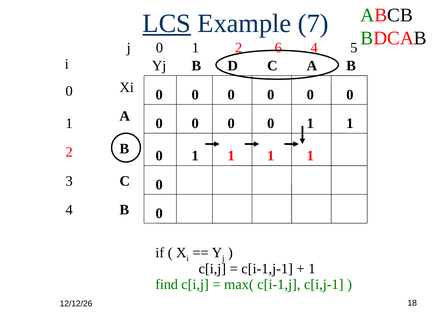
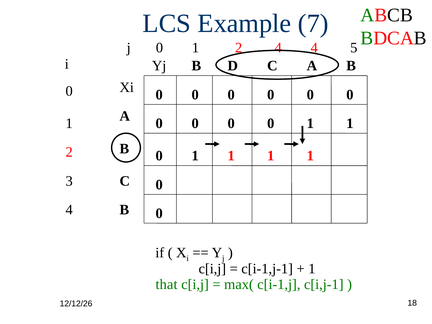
LCS underline: present -> none (167, 23)
2 6: 6 -> 4 (278, 48)
find: find -> that (167, 284)
